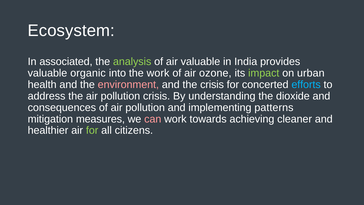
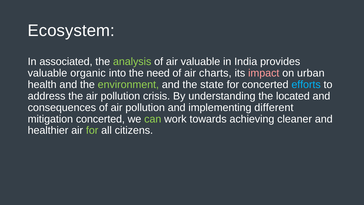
the work: work -> need (158, 73)
ozone: ozone -> charts (215, 73)
impact colour: light green -> pink (264, 73)
environment colour: pink -> light green (128, 84)
the crisis: crisis -> state (212, 84)
dioxide: dioxide -> located (293, 96)
patterns: patterns -> different (274, 107)
mitigation measures: measures -> concerted (100, 119)
can colour: pink -> light green (153, 119)
